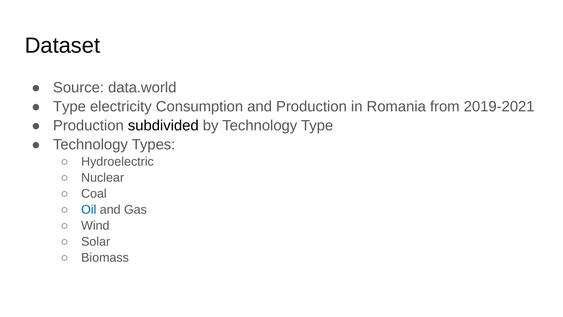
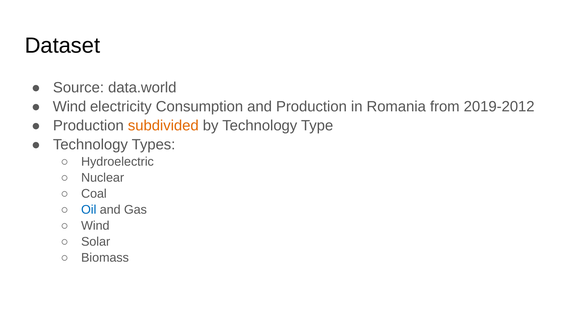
Type: Type -> Wind (70, 107)
2019-2021: 2019-2021 -> 2019-2012 (499, 107)
subdivided colour: black -> orange (163, 125)
